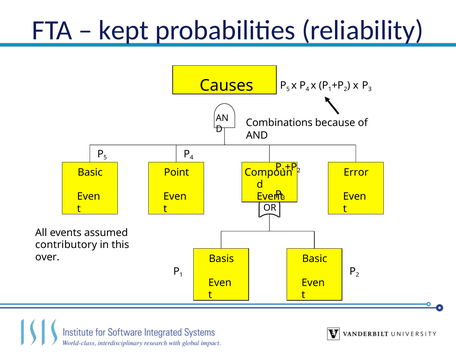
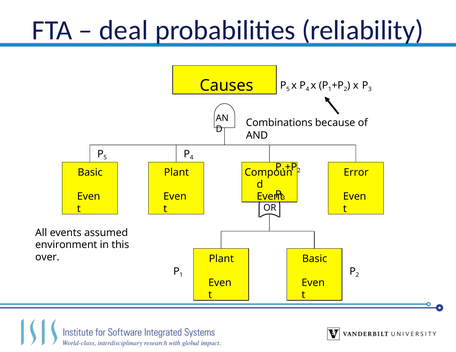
kept: kept -> deal (124, 30)
Point: Point -> Plant (176, 173)
contributory: contributory -> environment (66, 245)
Basis: Basis -> Plant (221, 259)
